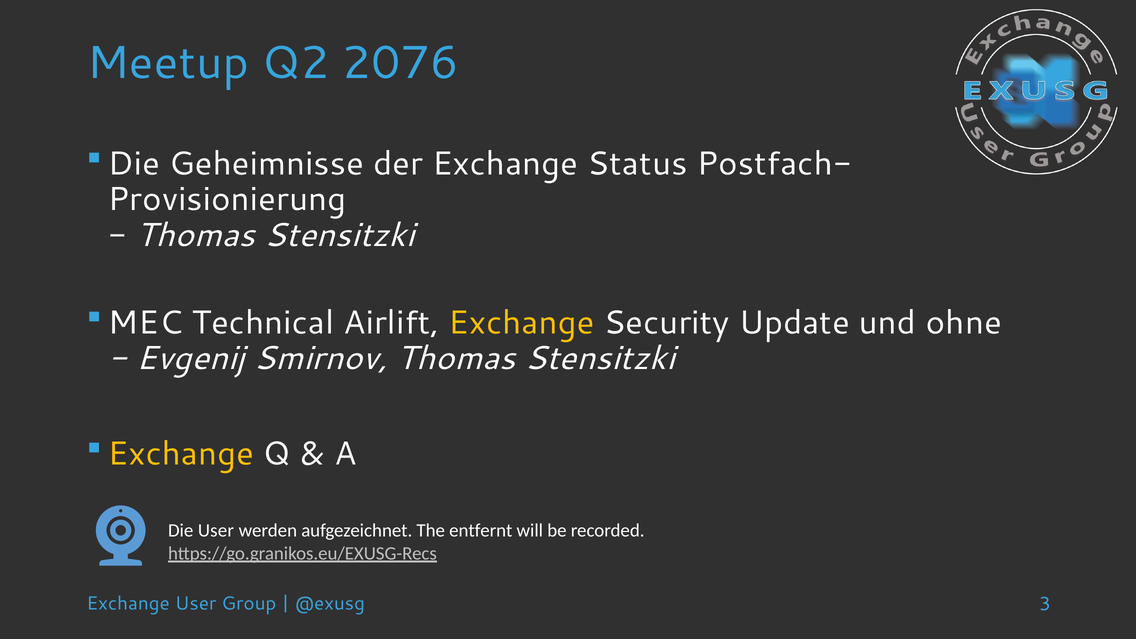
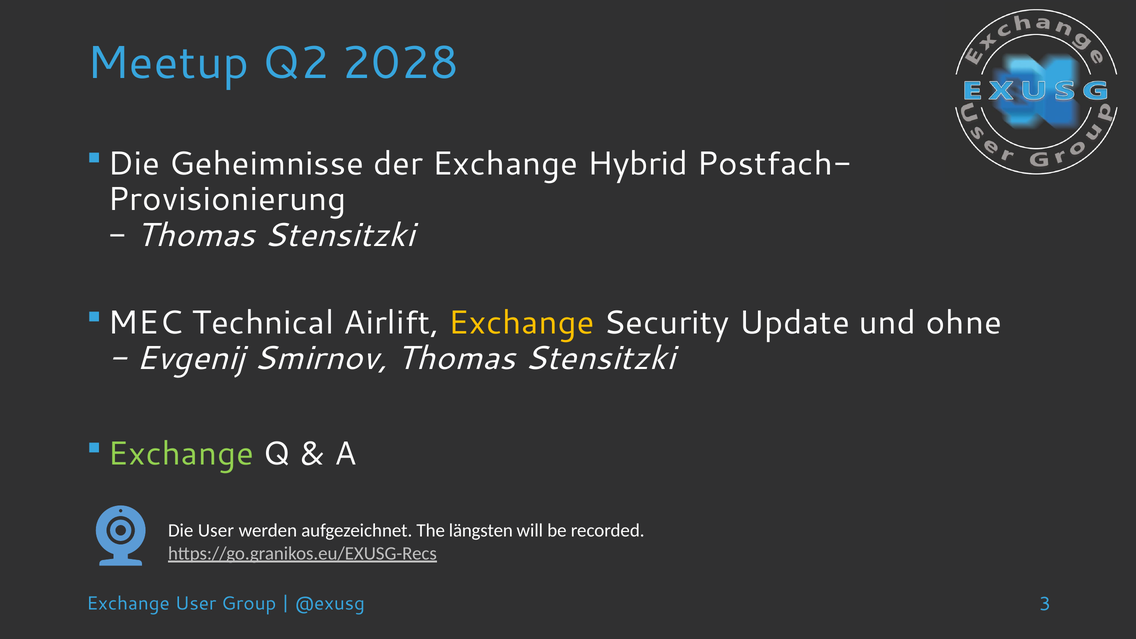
2076: 2076 -> 2028 (401, 63)
Status: Status -> Hybrid (638, 164)
Exchange colour: yellow -> light green (181, 454)
entfernt: entfernt -> längsten (481, 531)
